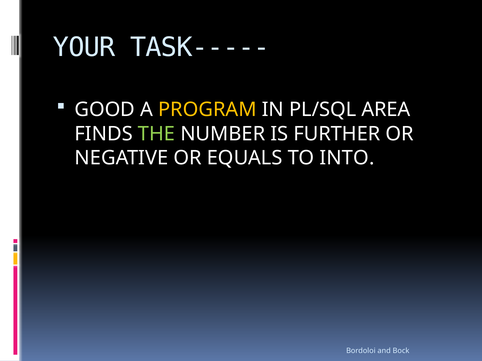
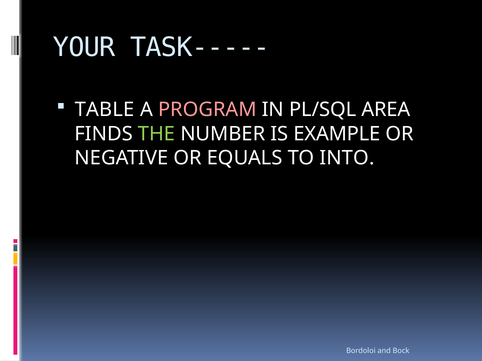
GOOD: GOOD -> TABLE (105, 110)
PROGRAM colour: yellow -> pink (207, 110)
FURTHER: FURTHER -> EXAMPLE (337, 134)
